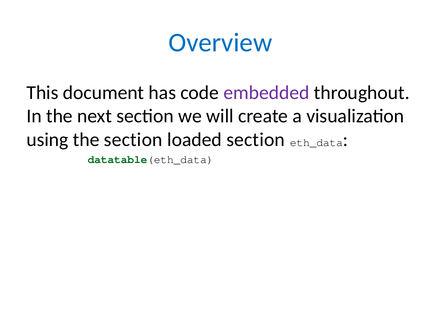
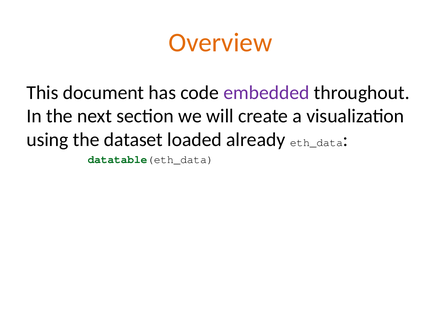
Overview colour: blue -> orange (220, 43)
the section: section -> dataset (133, 140)
loaded section: section -> already (256, 140)
